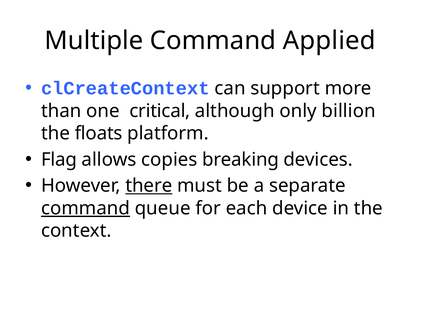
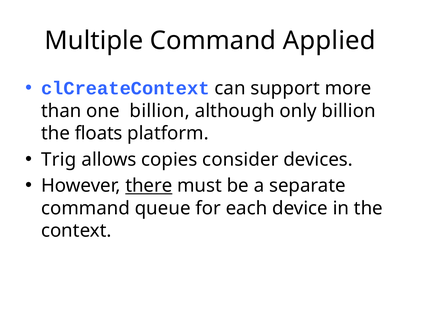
one critical: critical -> billion (160, 111)
Flag: Flag -> Trig (59, 159)
breaking: breaking -> consider (240, 159)
command underline: present -> none (85, 208)
